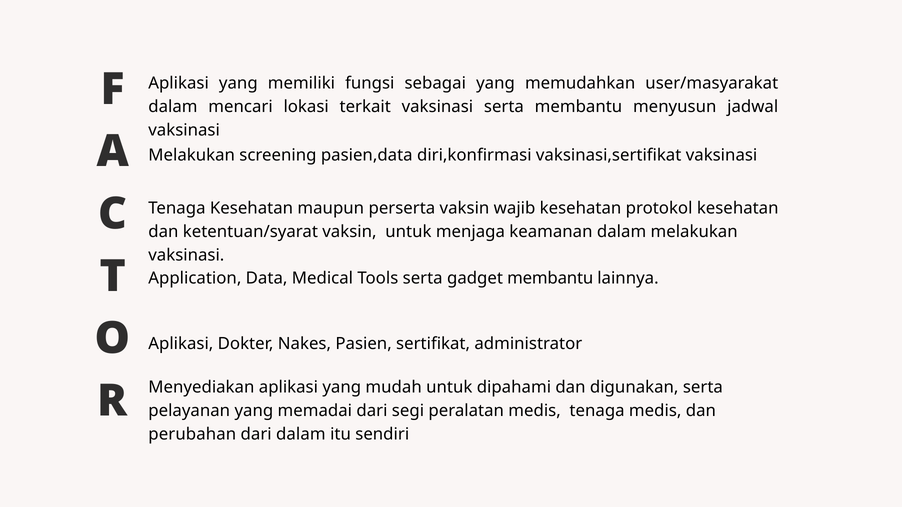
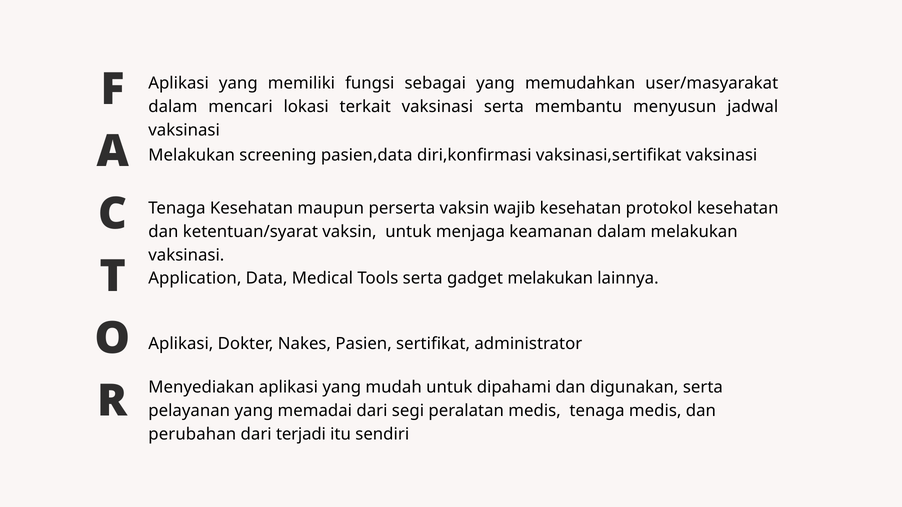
gadget membantu: membantu -> melakukan (550, 279)
dari dalam: dalam -> terjadi (301, 435)
